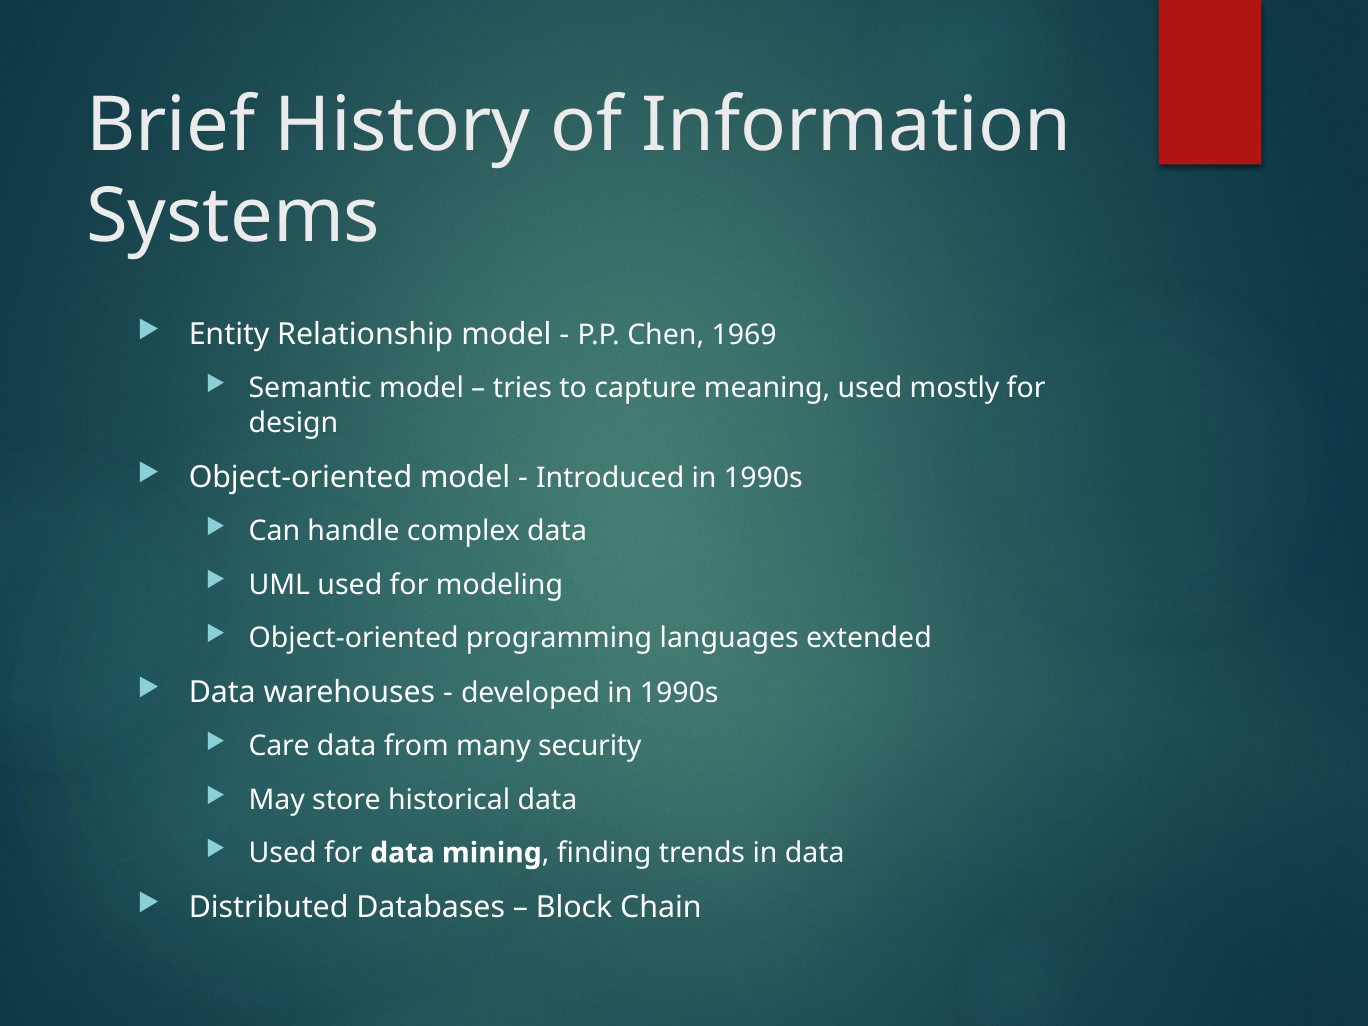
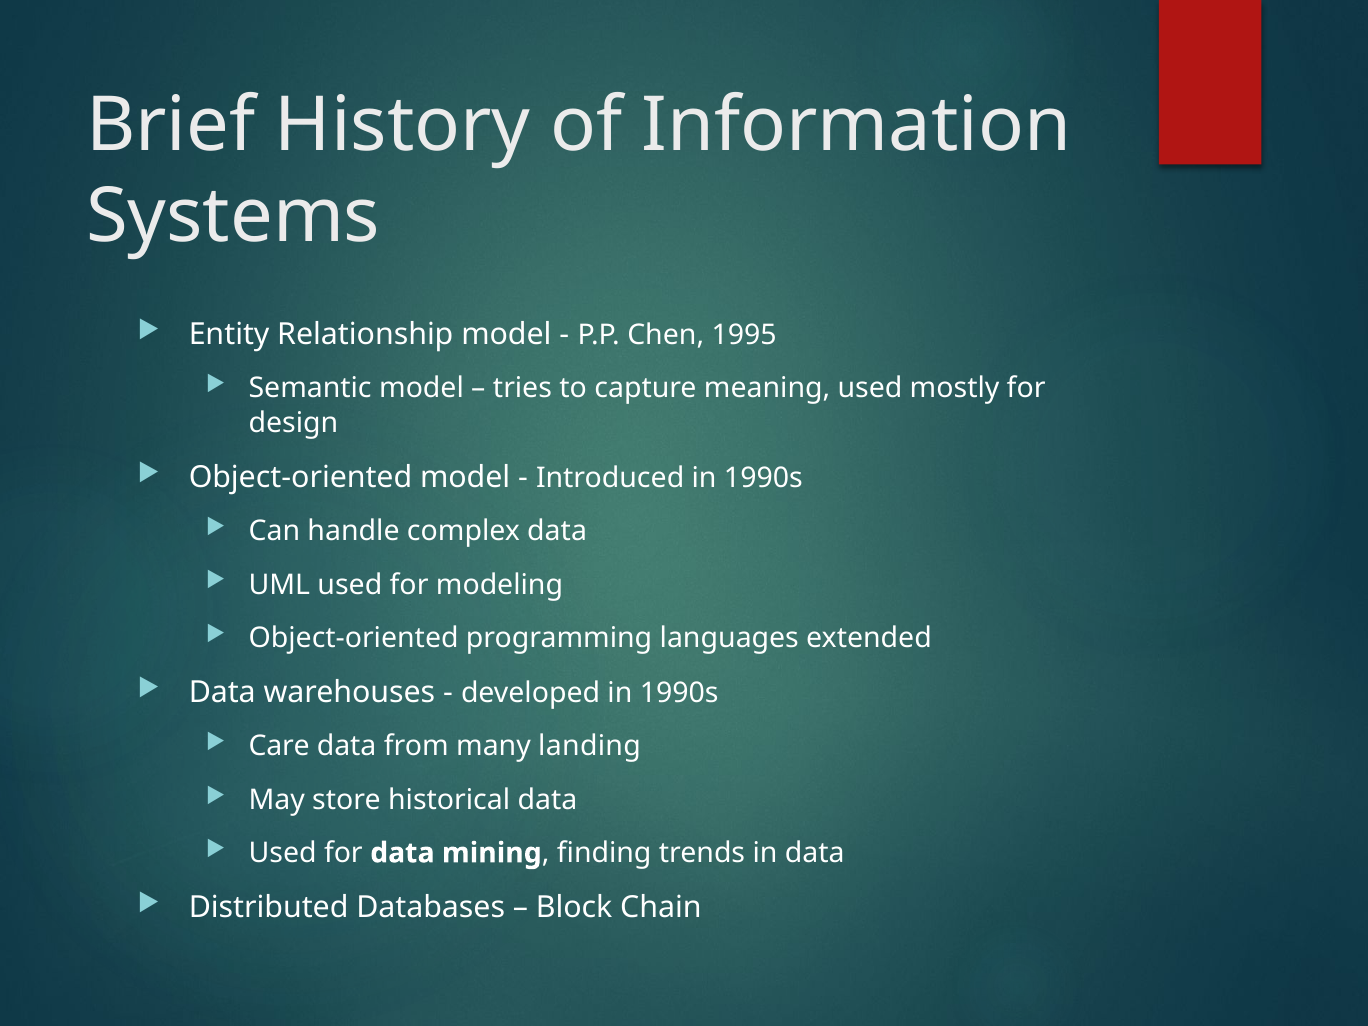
1969: 1969 -> 1995 (744, 335)
security: security -> landing (590, 747)
